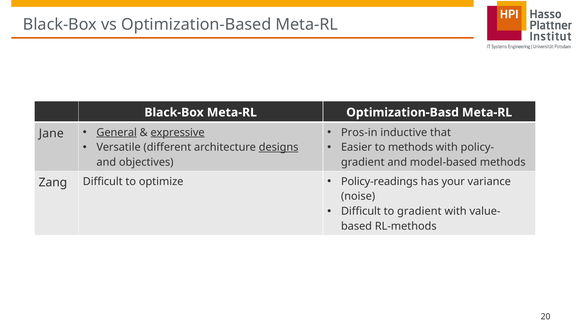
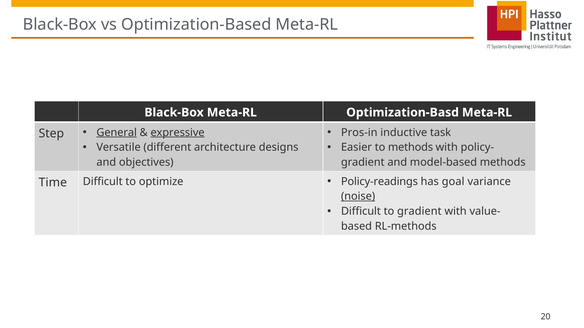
that: that -> task (441, 133)
Jane: Jane -> Step (51, 134)
designs underline: present -> none (279, 148)
Zang: Zang -> Time (53, 183)
your: your -> goal (453, 182)
noise underline: none -> present (358, 197)
